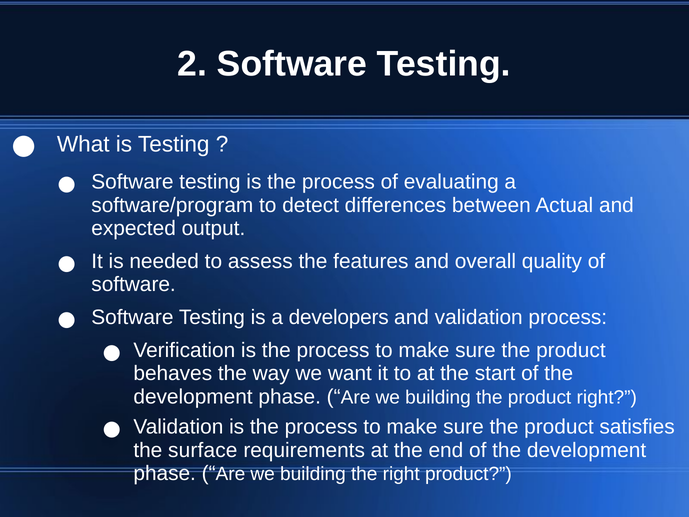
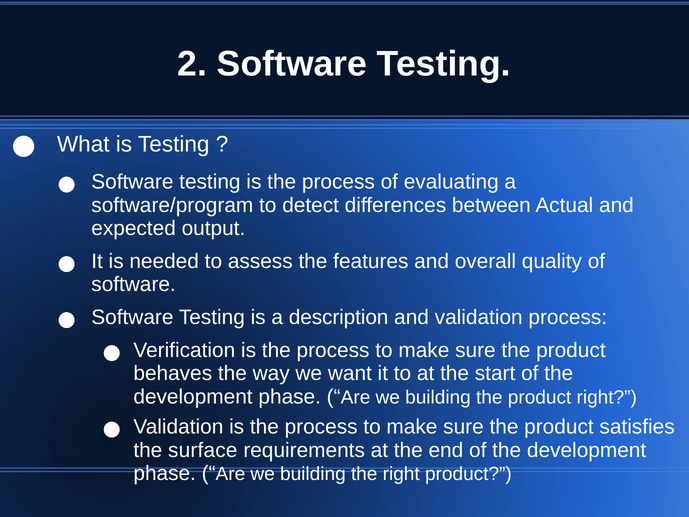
developers: developers -> description (339, 317)
